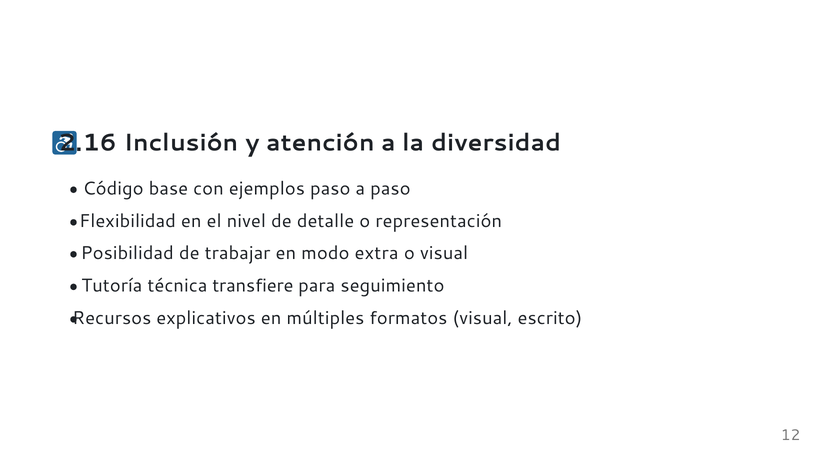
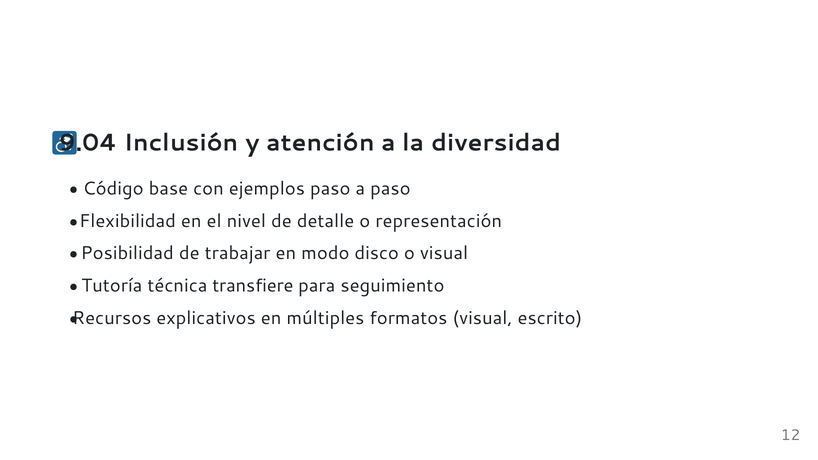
2.16: 2.16 -> 9.04 (88, 143)
extra: extra -> disco (377, 253)
